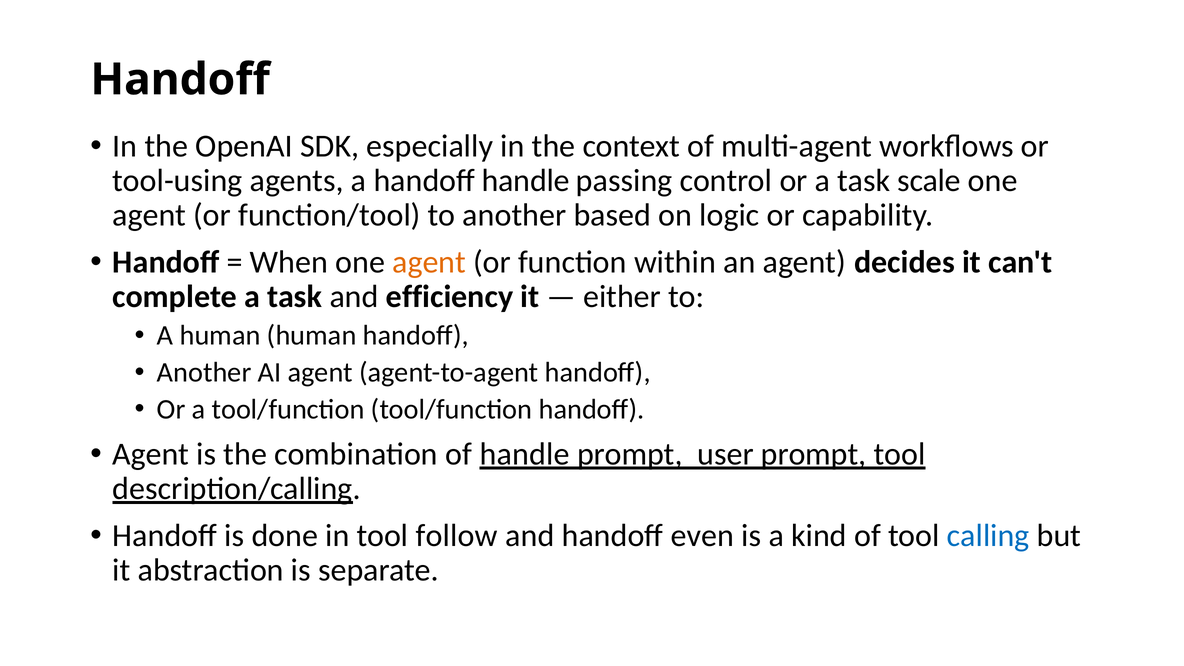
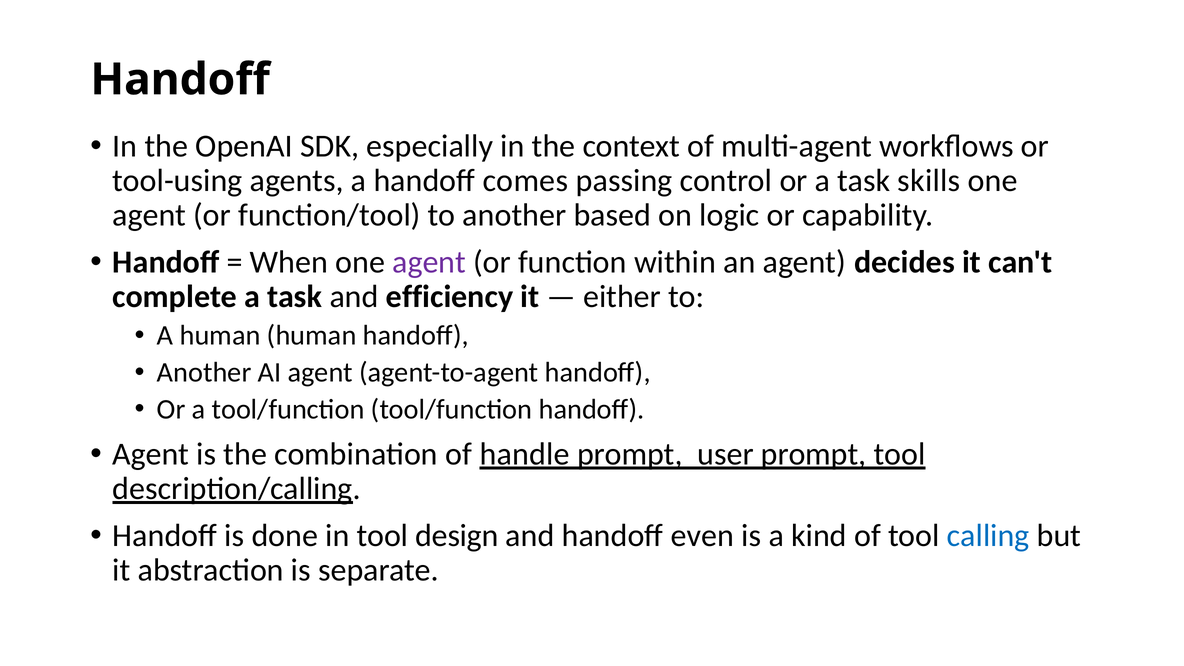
handoff handle: handle -> comes (525, 181)
scale: scale -> skills (929, 181)
agent colour: orange -> purple (429, 262)
follow: follow -> design (457, 536)
